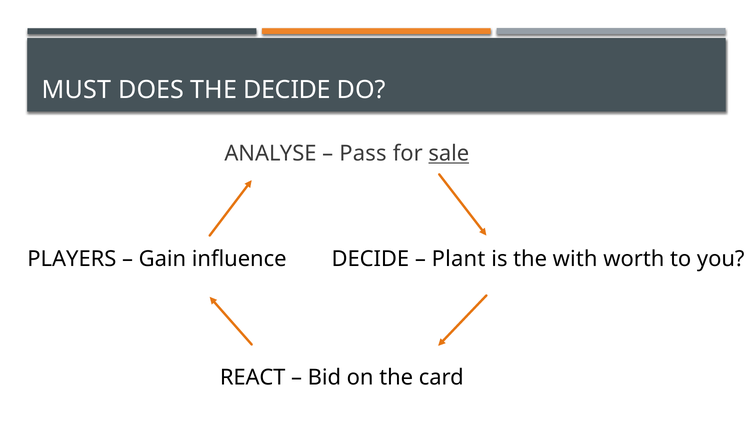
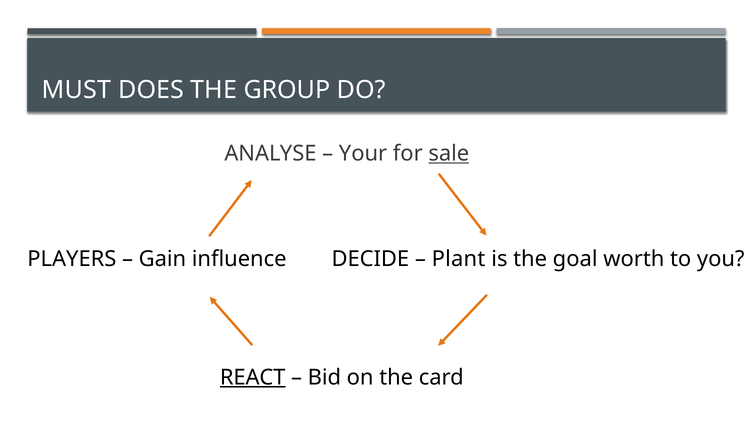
THE DECIDE: DECIDE -> GROUP (287, 90)
Pass: Pass -> Your (363, 153)
with: with -> goal (575, 259)
REACT underline: none -> present (253, 377)
